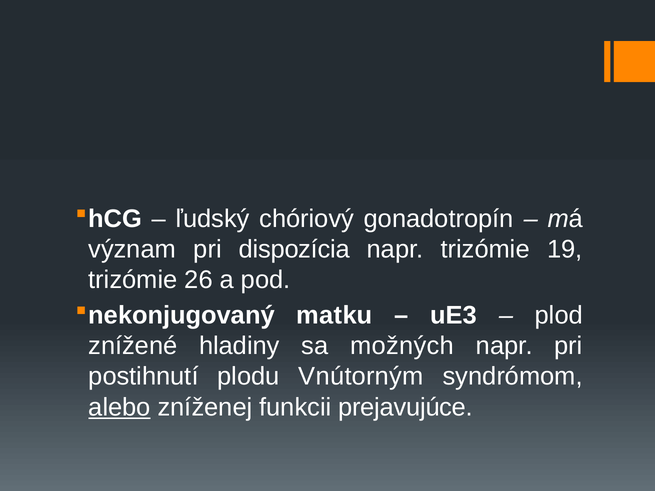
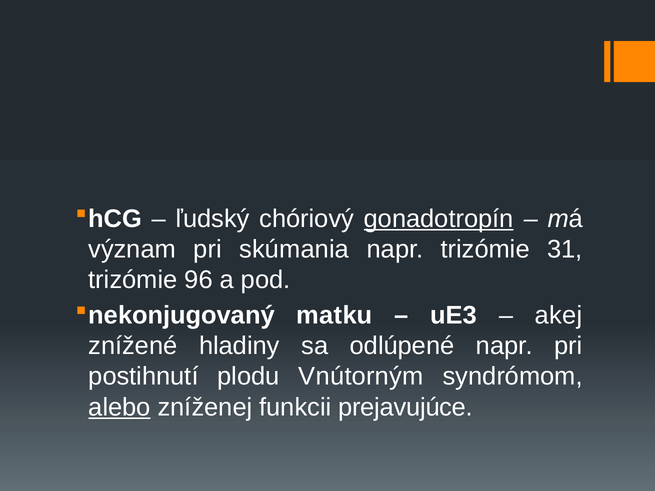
gonadotropín underline: none -> present (439, 219)
dispozícia: dispozícia -> skúmania (294, 249)
19: 19 -> 31 (565, 249)
26: 26 -> 96 (199, 280)
plod: plod -> akej (559, 316)
možných: možných -> odlúpené (402, 346)
